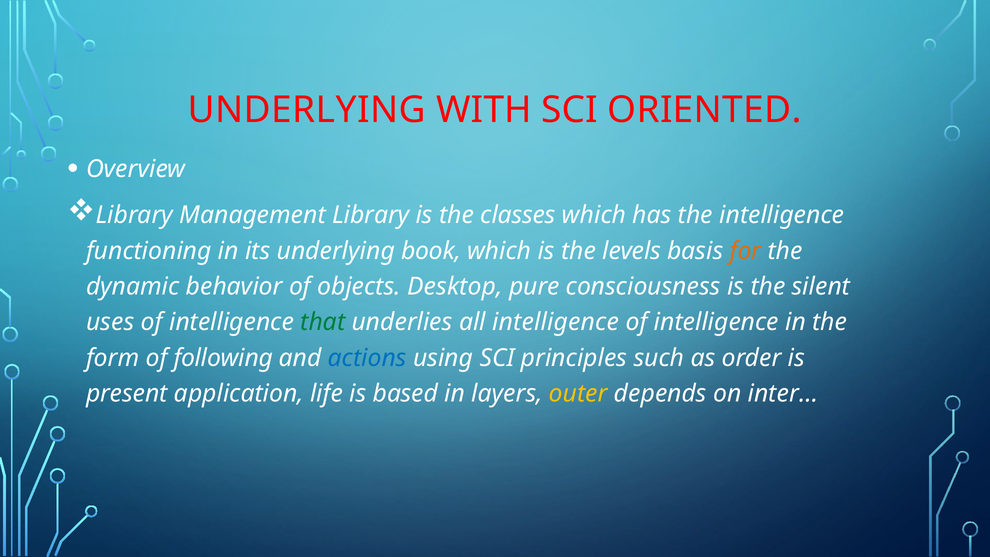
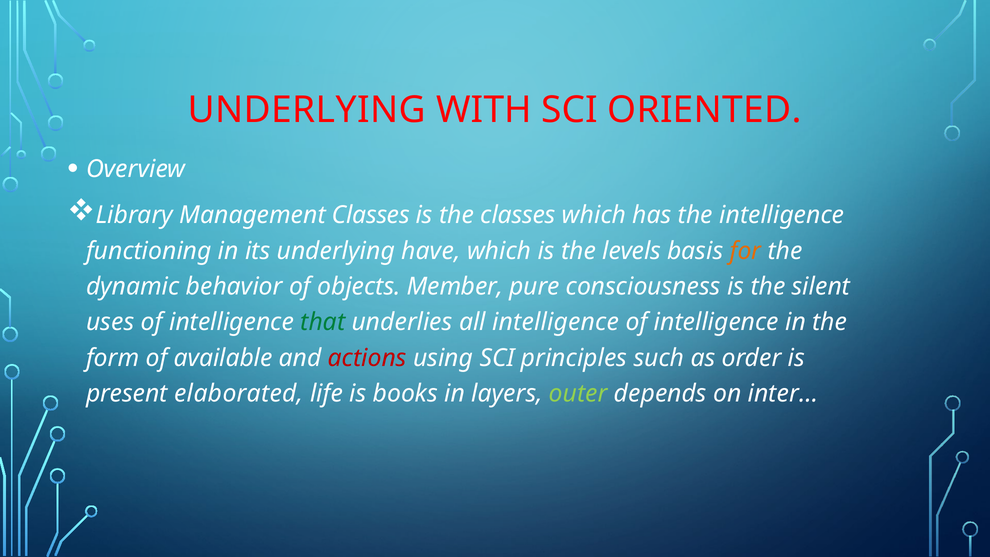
Management Library: Library -> Classes (371, 215)
book: book -> have (431, 251)
Desktop: Desktop -> Member (455, 286)
following: following -> available (223, 358)
actions colour: blue -> red (367, 358)
application: application -> elaborated (239, 393)
based: based -> books (405, 393)
outer colour: yellow -> light green (578, 393)
